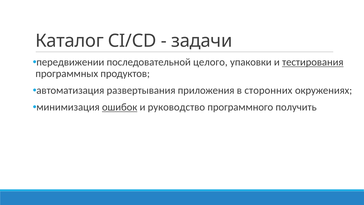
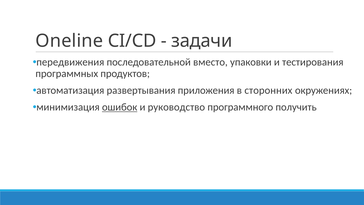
Каталог: Каталог -> Oneline (69, 41)
передвижении: передвижении -> передвижения (70, 62)
целого: целого -> вместо (210, 62)
тестирования underline: present -> none (313, 62)
